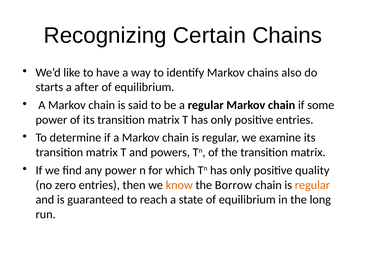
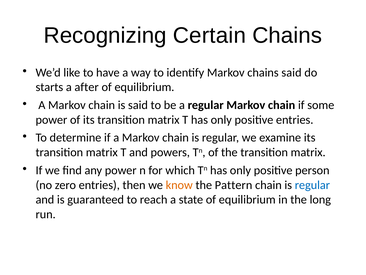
chains also: also -> said (291, 72)
quality: quality -> person (312, 170)
Borrow: Borrow -> Pattern (234, 185)
regular colour: orange -> blue (312, 185)
